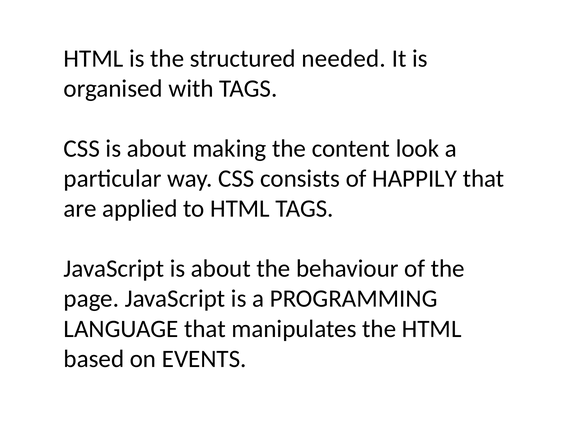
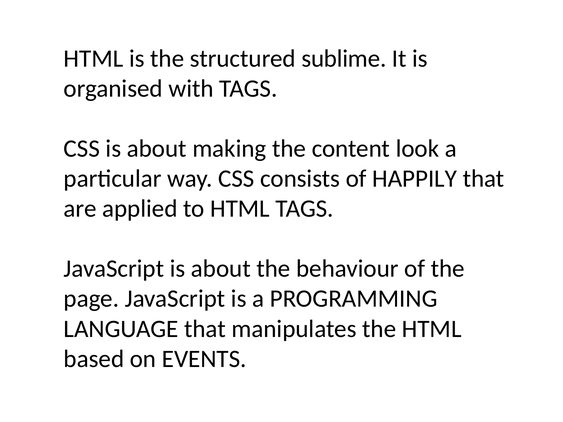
needed: needed -> sublime (344, 59)
